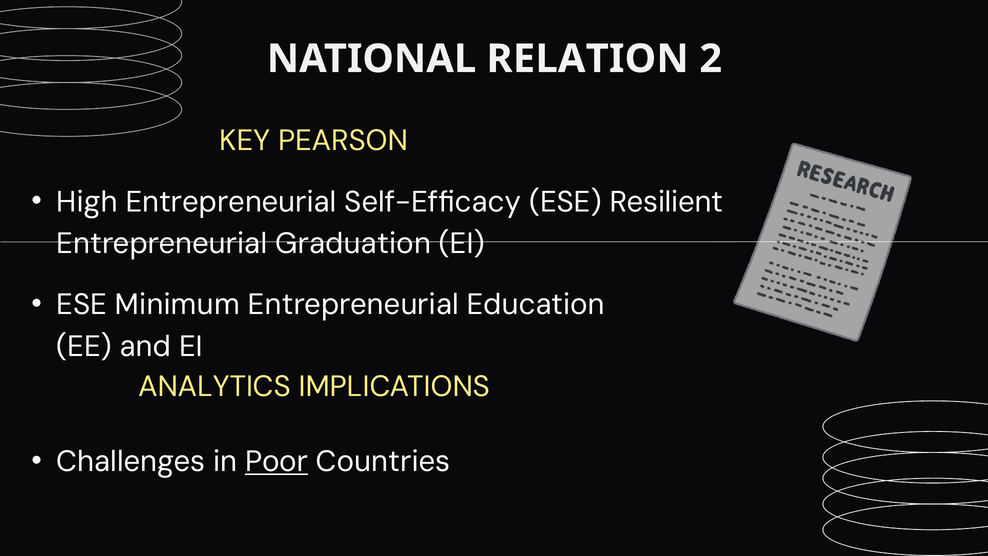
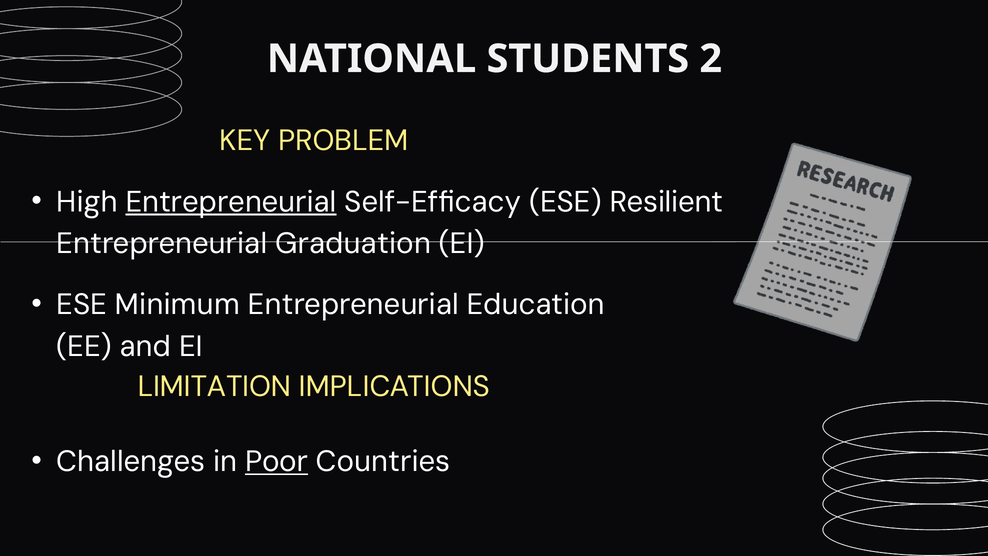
RELATION: RELATION -> STUDENTS (588, 59)
PEARSON: PEARSON -> PROBLEM (343, 141)
Entrepreneurial underline: none -> present (231, 202)
ANALYTICS: ANALYTICS -> LIMITATION (215, 387)
